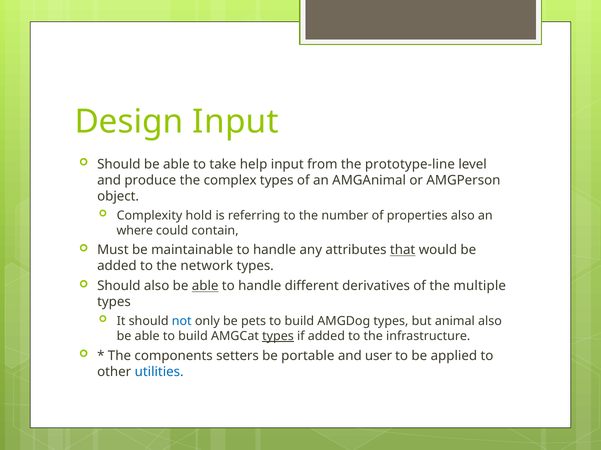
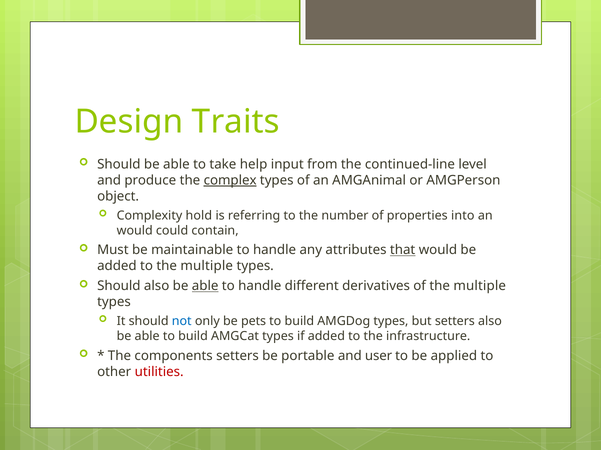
Design Input: Input -> Traits (236, 122)
prototype-line: prototype-line -> continued-line (410, 165)
complex underline: none -> present (230, 181)
properties also: also -> into (463, 216)
where: where -> would (135, 231)
to the network: network -> multiple (207, 266)
but animal: animal -> setters (455, 322)
types underline: present -> none (278, 337)
utilities colour: blue -> red (159, 372)
